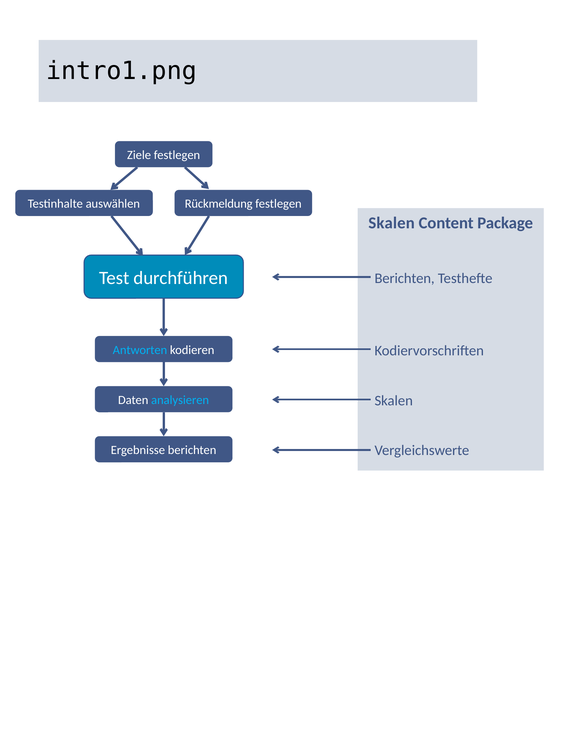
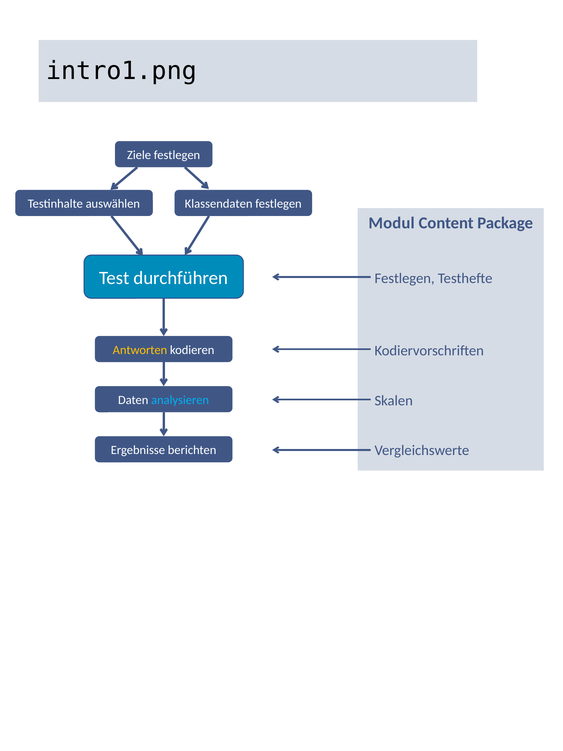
Rückmeldung: Rückmeldung -> Klassendaten (219, 204)
Skalen: Skalen -> Modul (392, 223)
Berichten: Berichten -> Festlegen (405, 278)
Antworten colour: light blue -> yellow (140, 350)
